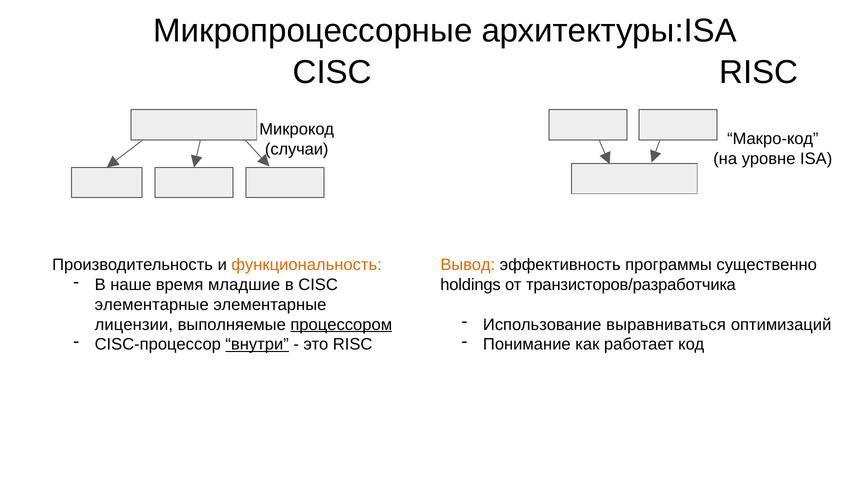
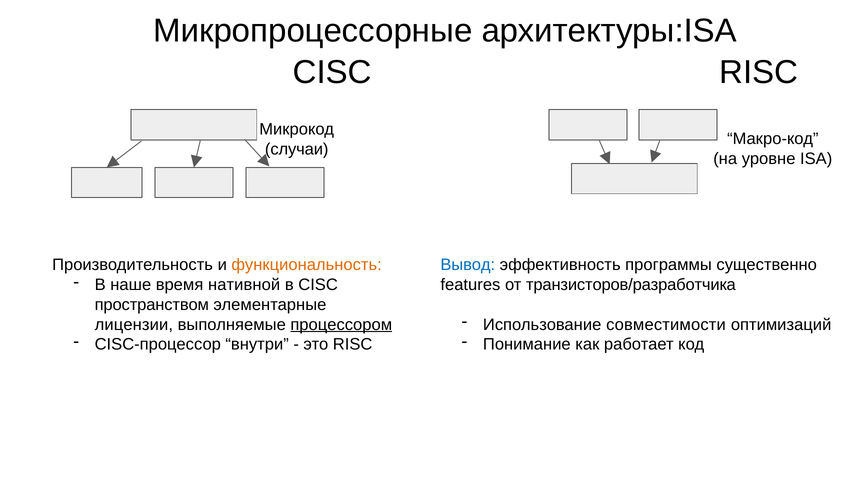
Вывод colour: orange -> blue (468, 265)
младшие: младшие -> нативной (244, 285)
holdings: holdings -> features (470, 285)
элементарные: элементарные -> пространством (152, 305)
выравниваться: выравниваться -> совместимости (666, 324)
внутри underline: present -> none (257, 344)
